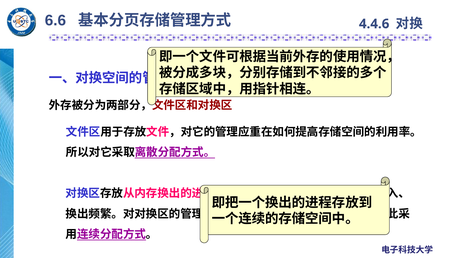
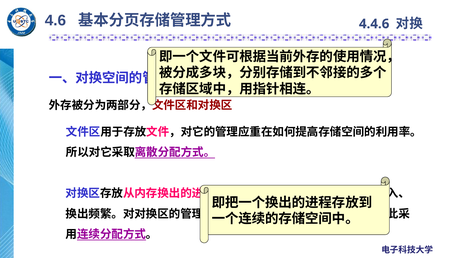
6.6: 6.6 -> 4.6 (55, 21)
